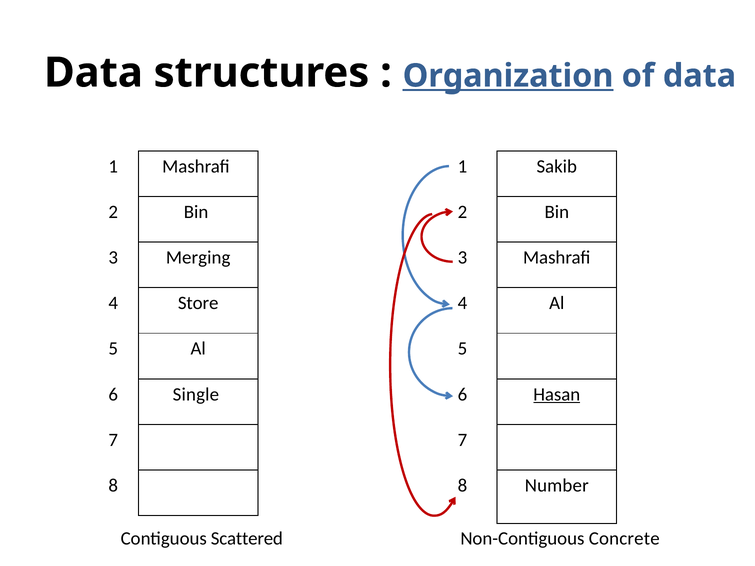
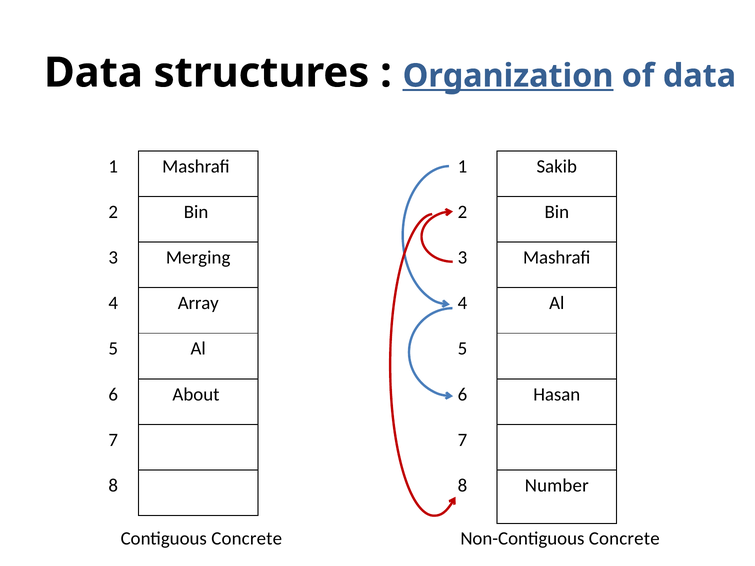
Store: Store -> Array (198, 303)
Single: Single -> About (196, 395)
Hasan underline: present -> none (557, 395)
Contiguous Scattered: Scattered -> Concrete (247, 539)
